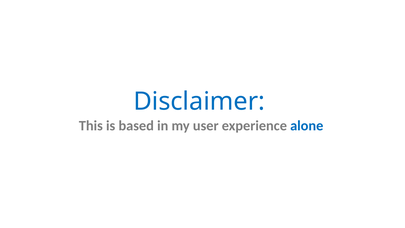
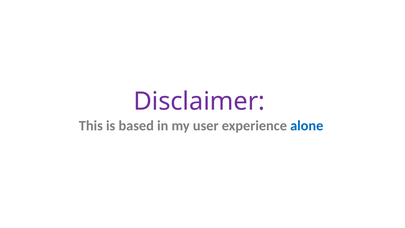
Disclaimer colour: blue -> purple (199, 101)
